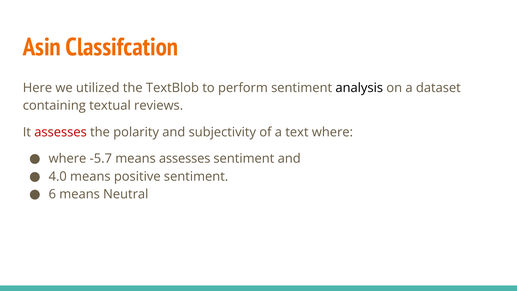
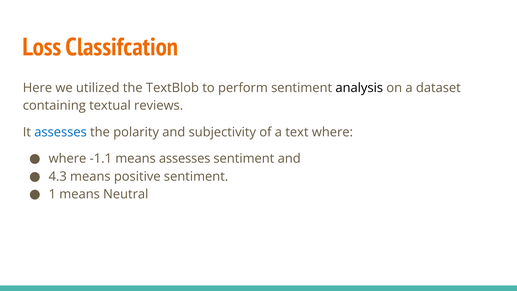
Asin: Asin -> Loss (42, 47)
assesses colour: red -> blue (61, 132)
-5.7: -5.7 -> -1.1 (101, 158)
4.0: 4.0 -> 4.3 (58, 176)
6: 6 -> 1 (52, 194)
